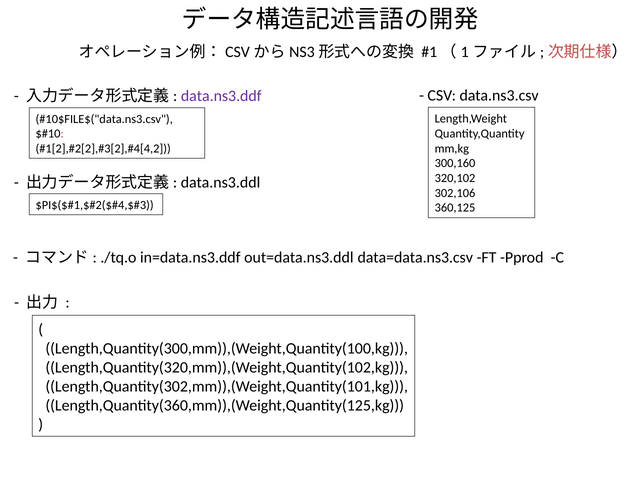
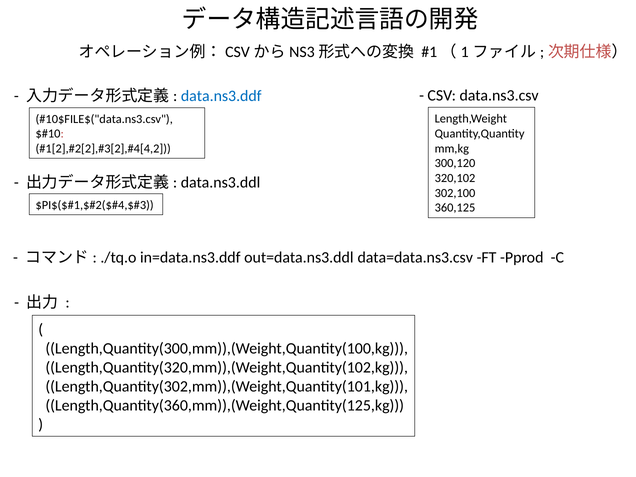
data.ns3.ddf colour: purple -> blue (221, 96)
300,160: 300,160 -> 300,120 (455, 163)
302,106: 302,106 -> 302,100 (455, 193)
